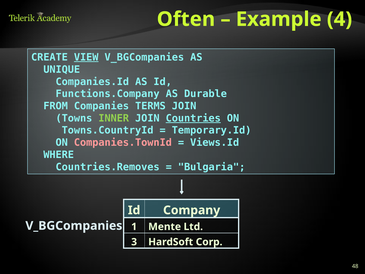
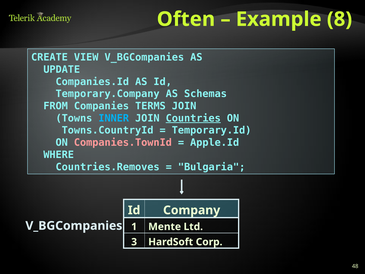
4: 4 -> 8 (340, 19)
VIEW underline: present -> none (86, 57)
UNIQUE: UNIQUE -> UPDATE (62, 69)
Functions.Company: Functions.Company -> Temporary.Company (108, 94)
Durable: Durable -> Schemas (205, 94)
INNER colour: light green -> light blue (114, 118)
Views.Id: Views.Id -> Apple.Id (215, 142)
